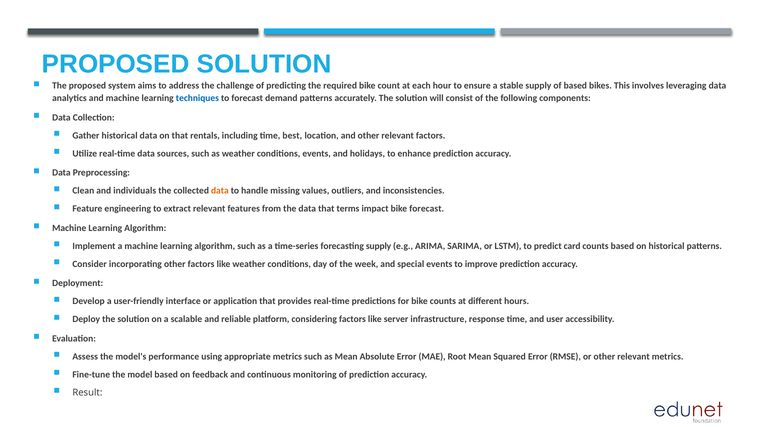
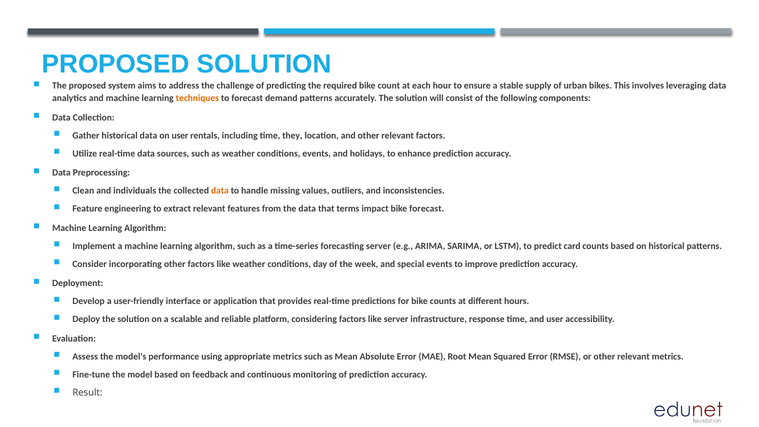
of based: based -> urban (575, 86)
techniques colour: blue -> orange (197, 98)
on that: that -> user (180, 135)
best: best -> they (292, 135)
forecasting supply: supply -> server (378, 246)
